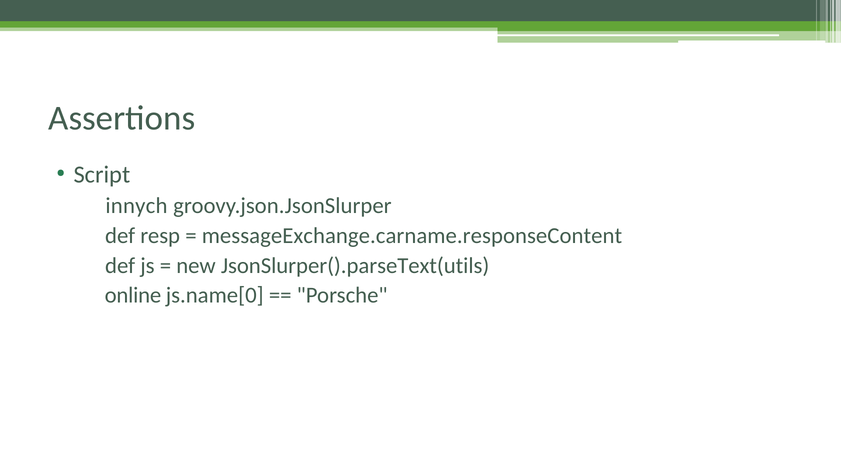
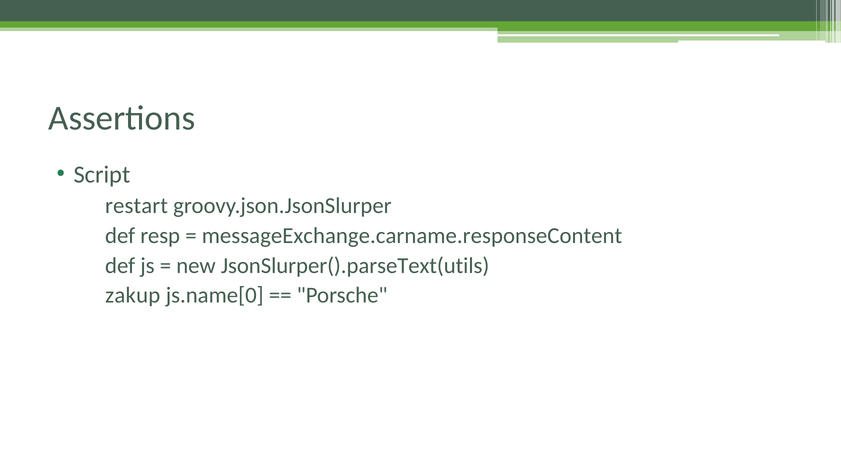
innych: innych -> restart (137, 206)
online: online -> zakup (133, 295)
